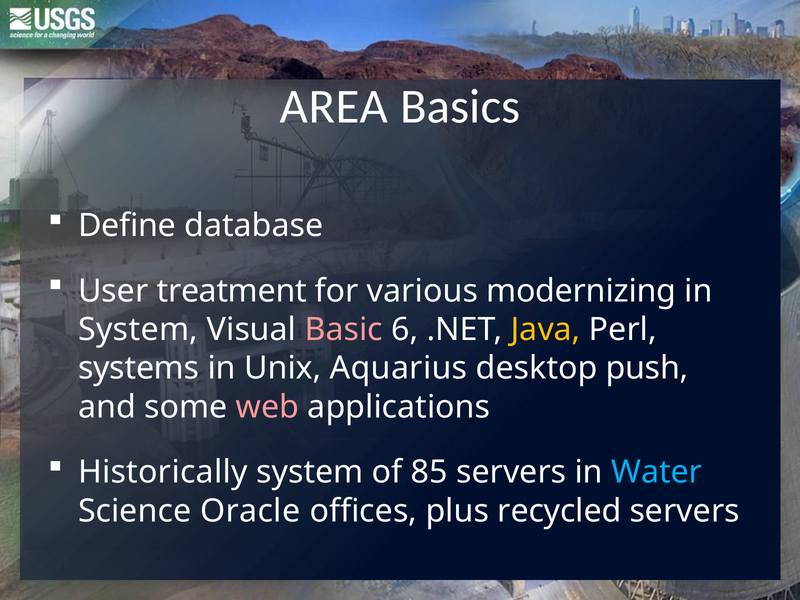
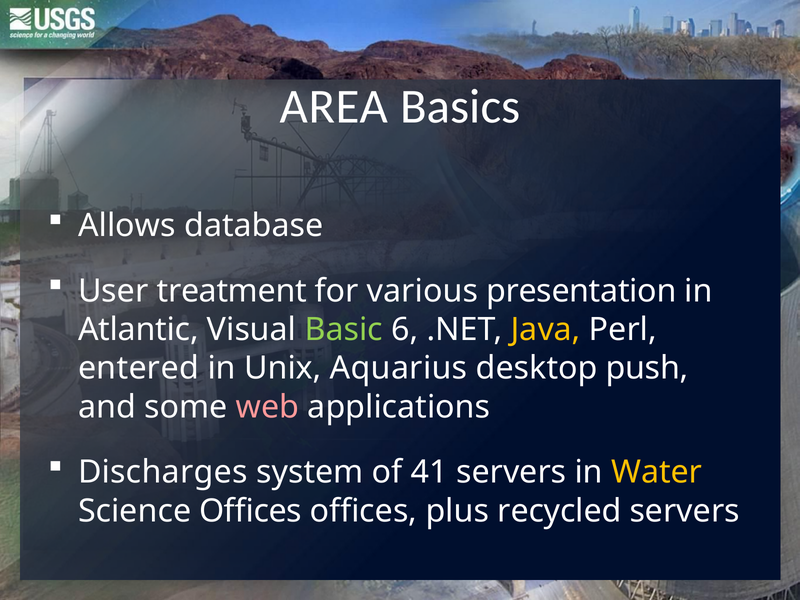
Define: Define -> Allows (127, 226)
modernizing: modernizing -> presentation (581, 291)
System: System -> Atlantic (138, 330)
Basic colour: pink -> light green (344, 330)
systems: systems -> entered (138, 368)
Historically: Historically -> Discharges (163, 472)
85: 85 -> 41 (429, 472)
Water colour: light blue -> yellow (657, 472)
Science Oracle: Oracle -> Offices (251, 511)
